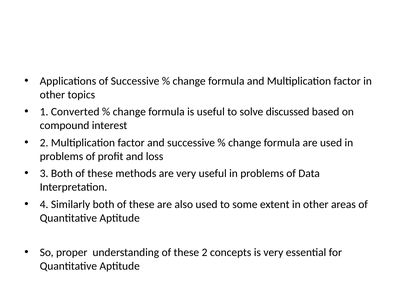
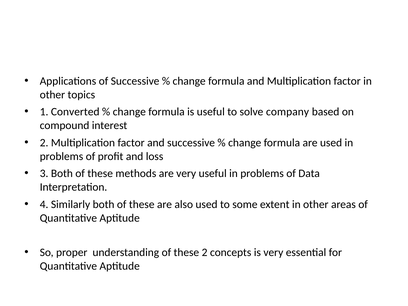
discussed: discussed -> company (288, 112)
